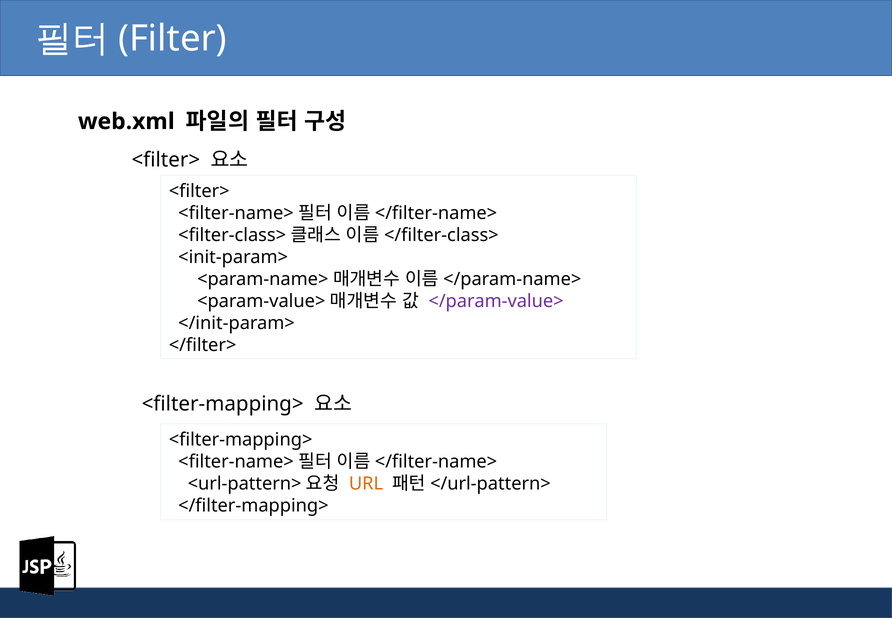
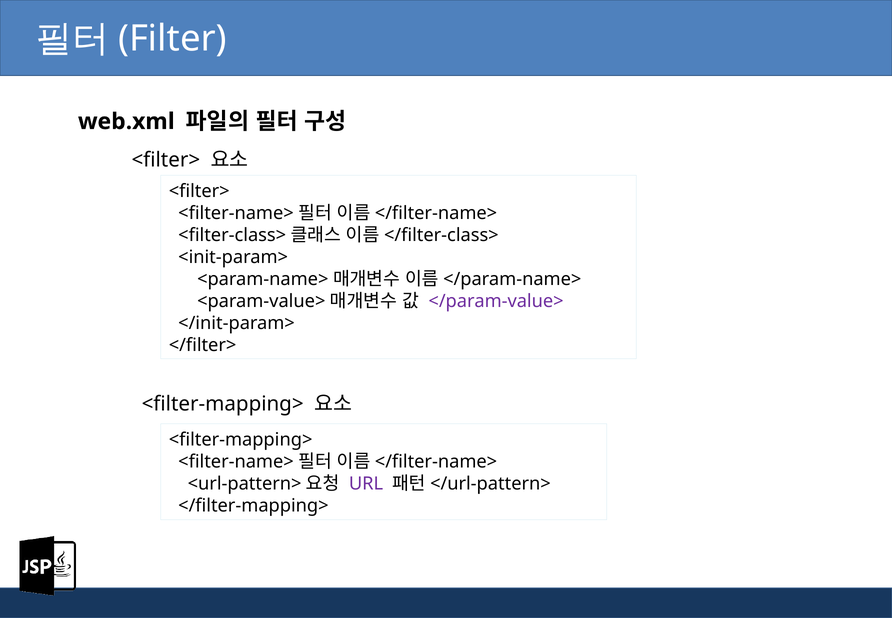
URL colour: orange -> purple (366, 483)
